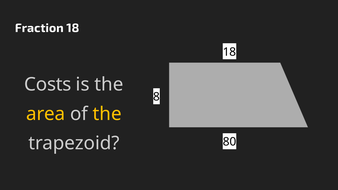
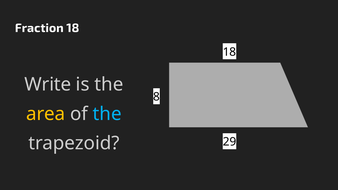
Costs: Costs -> Write (48, 85)
the colour: yellow -> light blue (107, 114)
80: 80 -> 29 (230, 142)
